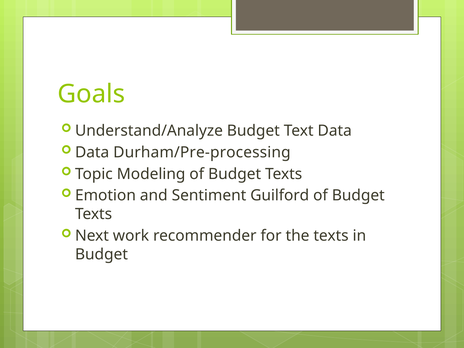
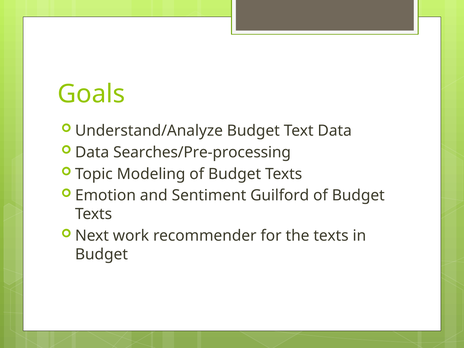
Durham/Pre-processing: Durham/Pre-processing -> Searches/Pre-processing (202, 152)
